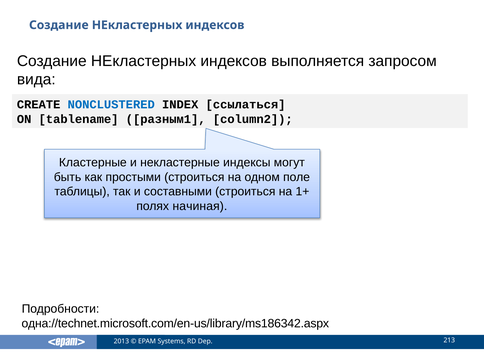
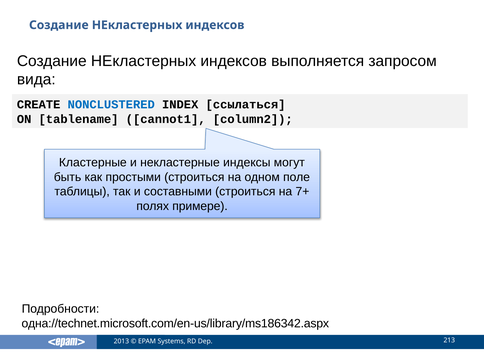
разным1: разным1 -> cannot1 (166, 119)
1+: 1+ -> 7+ (302, 192)
начиная: начиная -> примере (200, 206)
